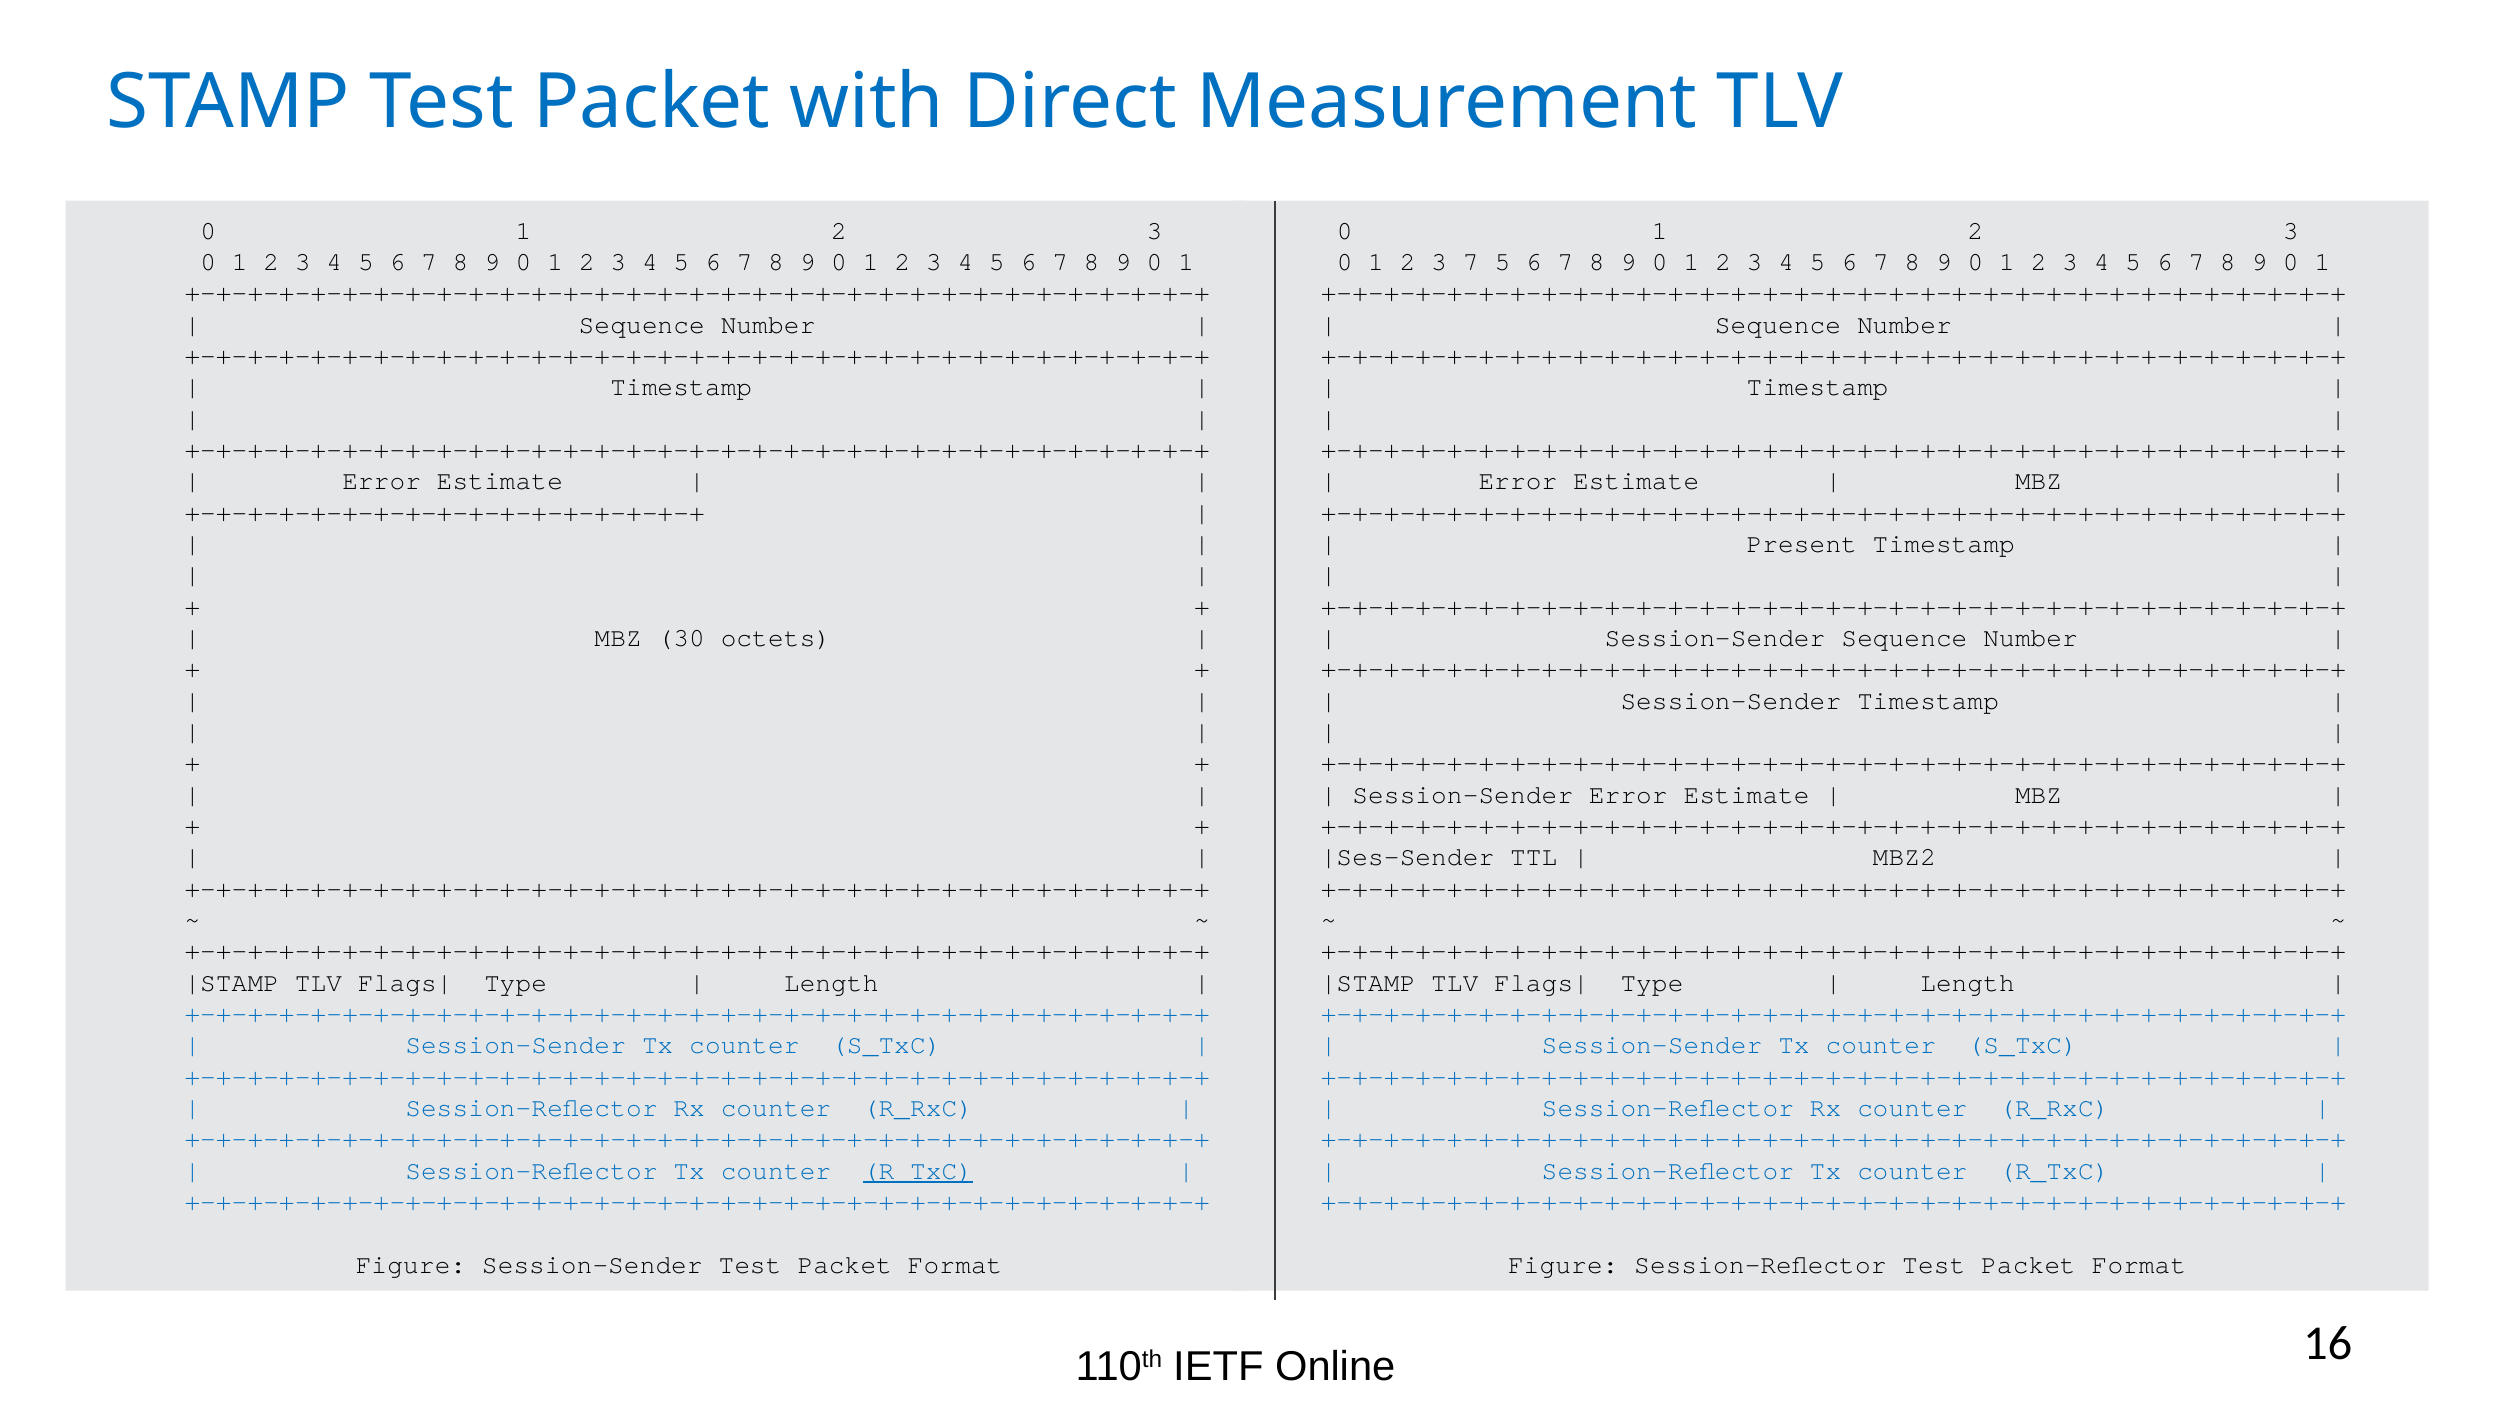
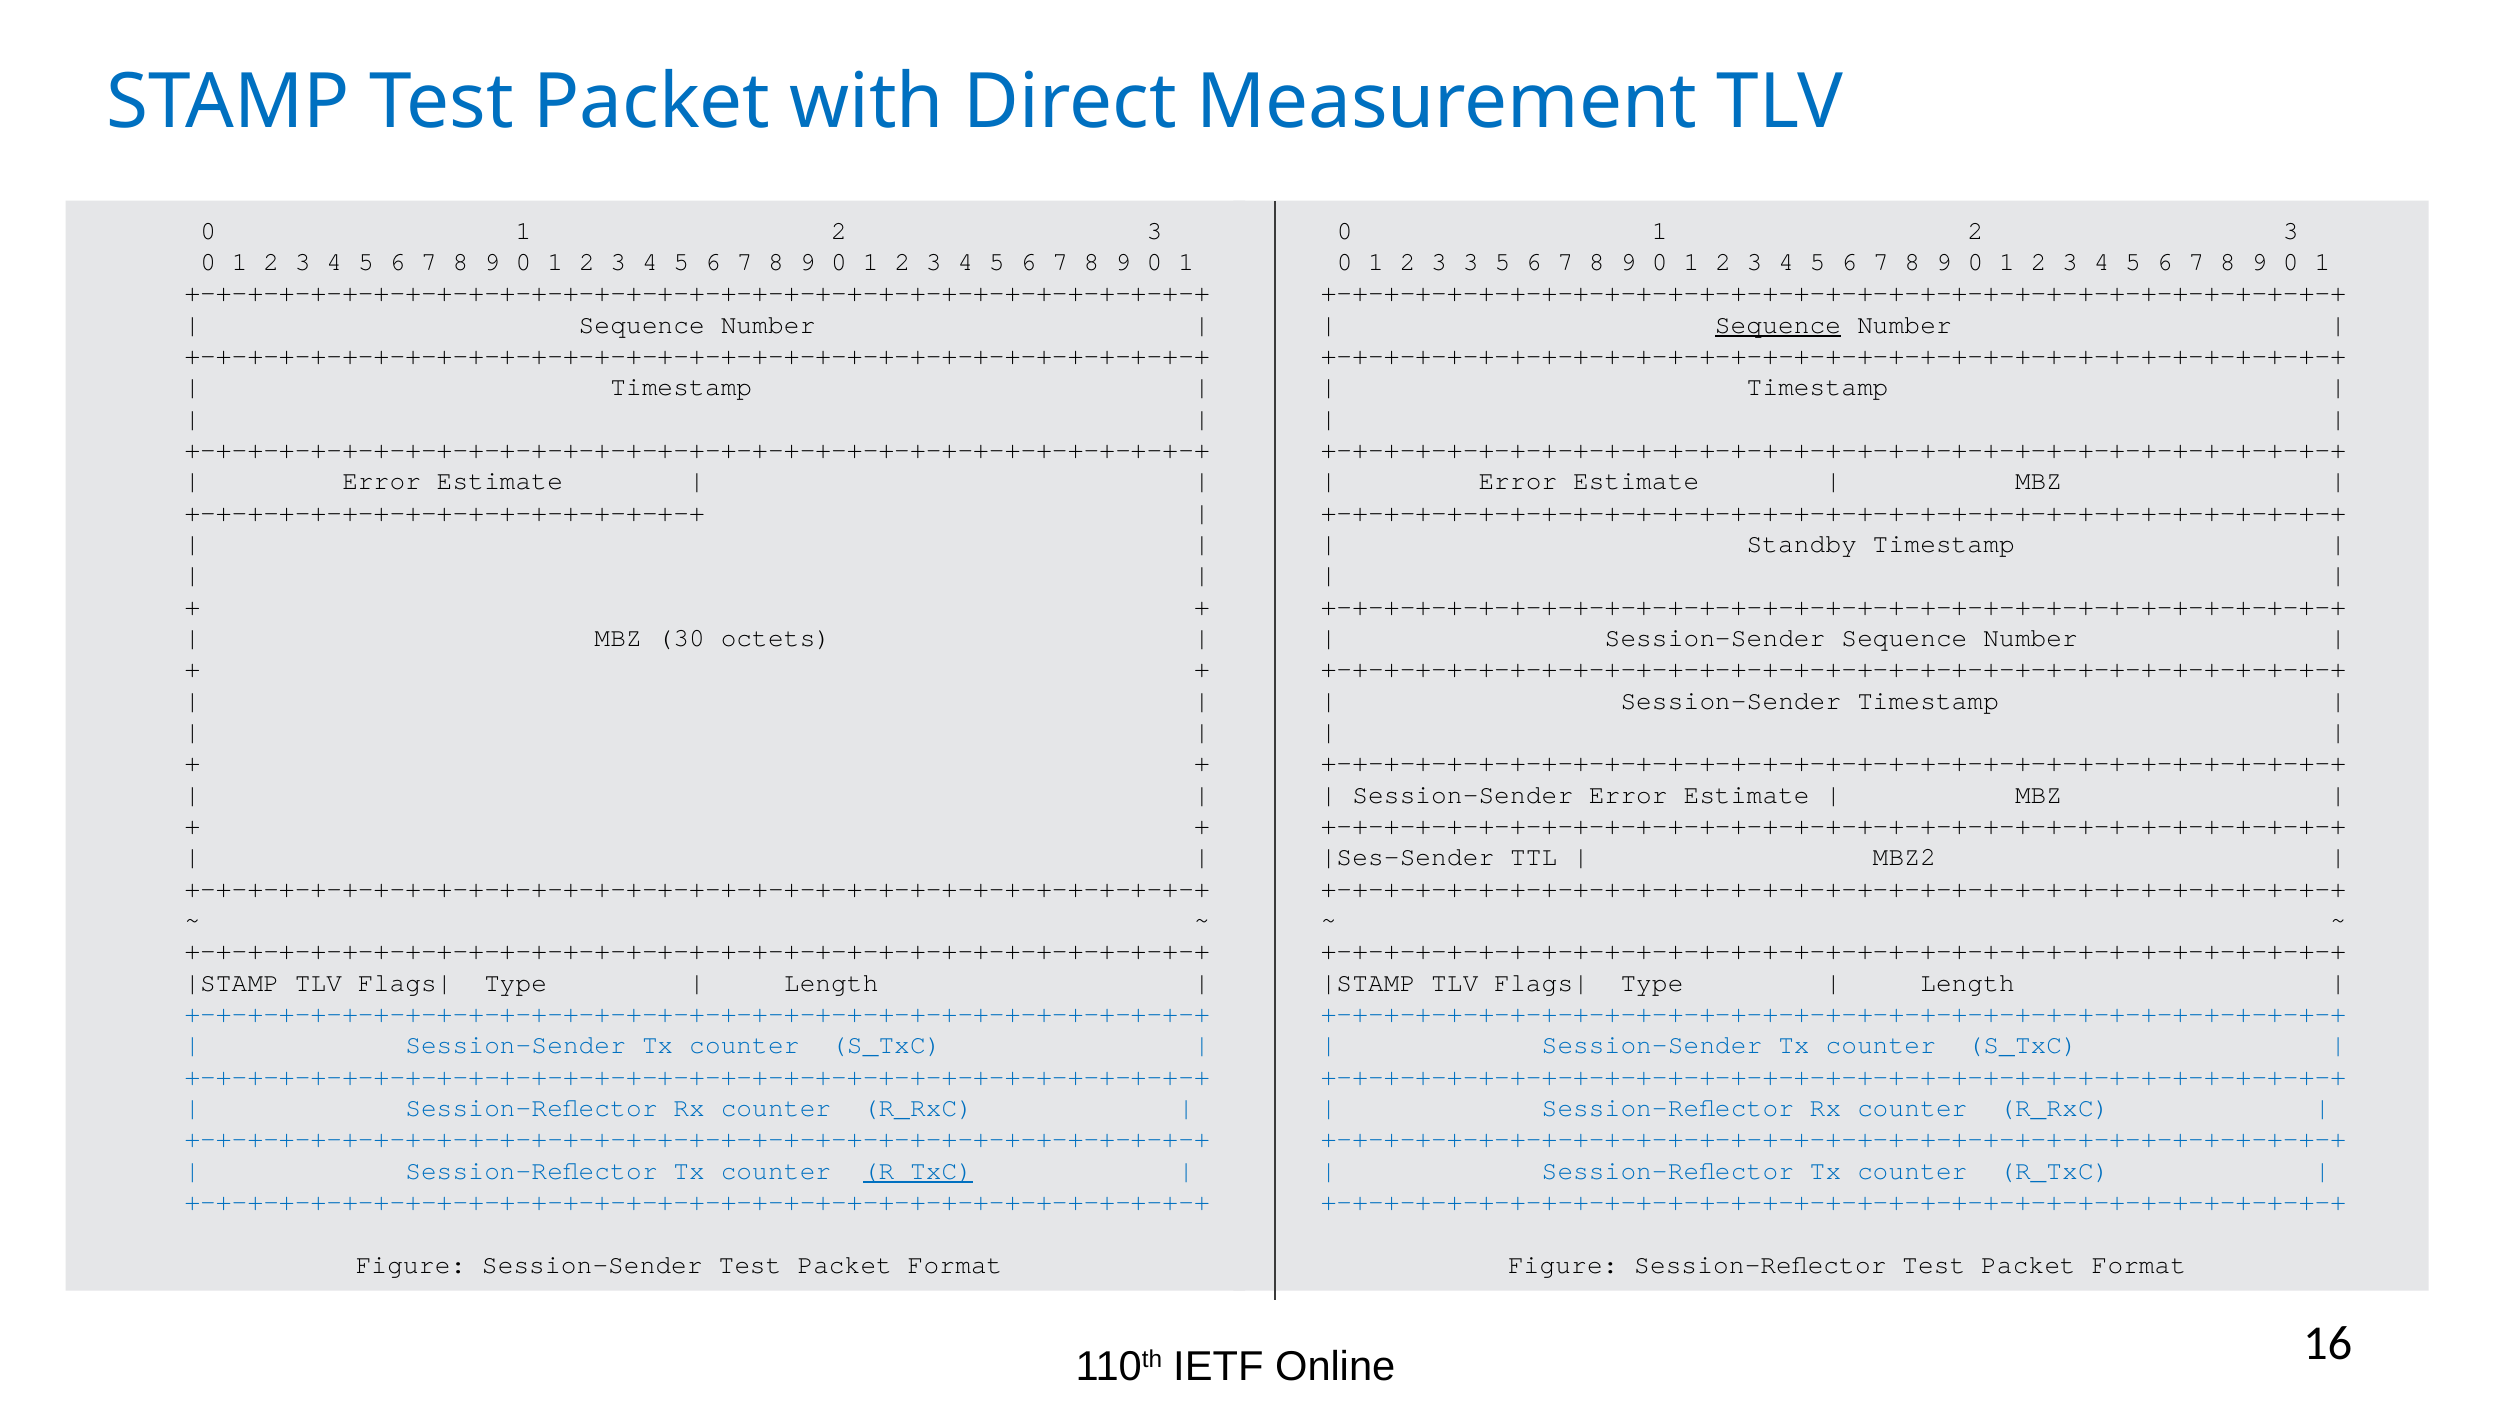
3 7: 7 -> 3 (1471, 262)
Sequence underline: none -> present (1778, 324)
Present: Present -> Standby (1802, 544)
